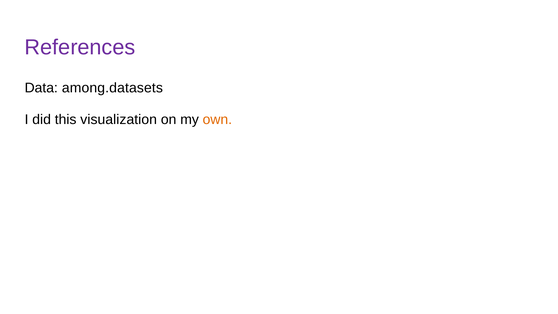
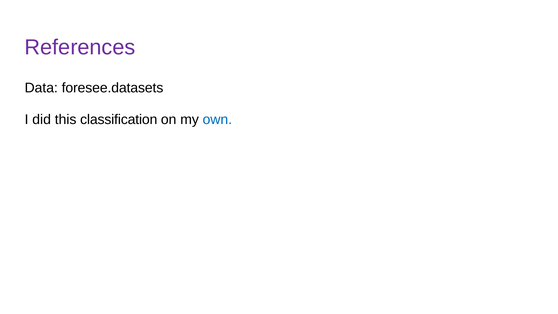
among.datasets: among.datasets -> foresee.datasets (112, 88)
visualization: visualization -> classification (119, 119)
own colour: orange -> blue (217, 119)
